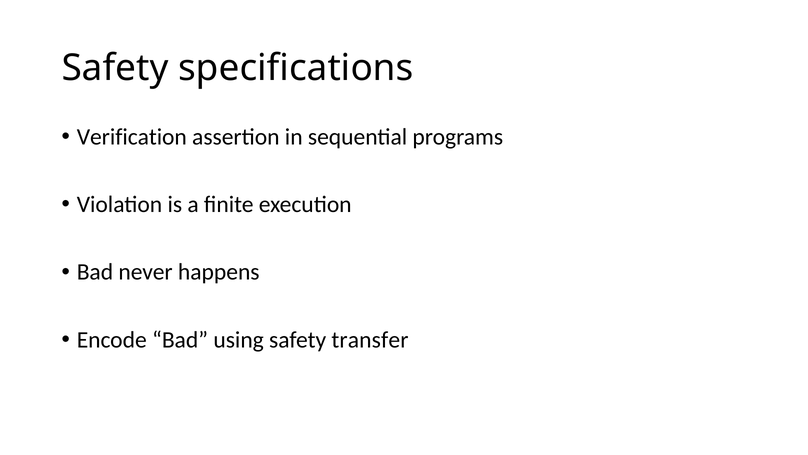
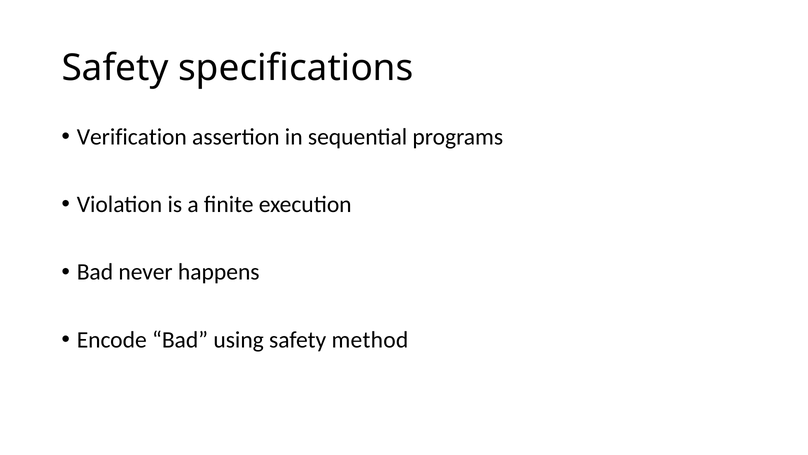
transfer: transfer -> method (370, 339)
